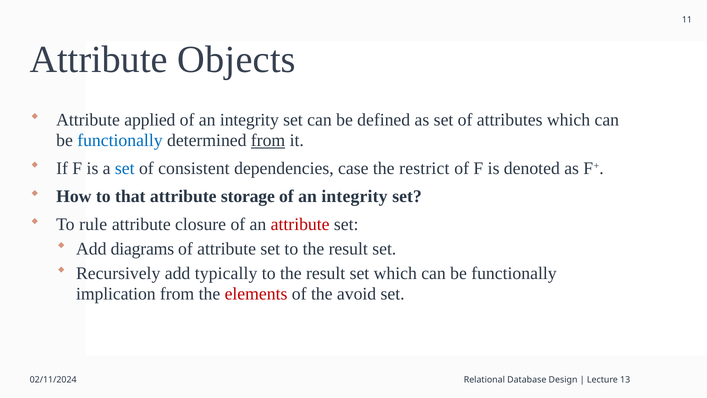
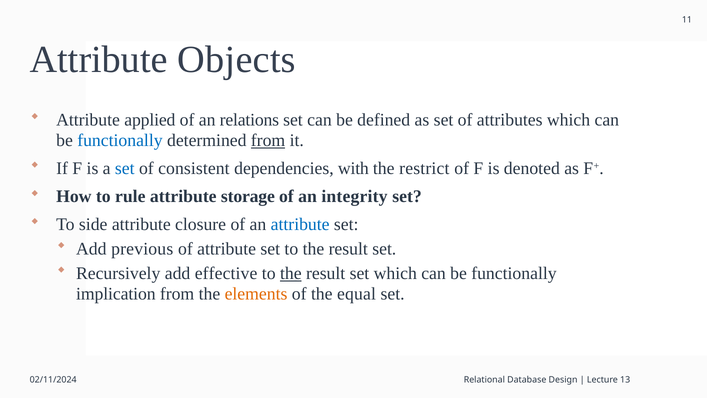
integrity: integrity -> relations (249, 120)
case: case -> with (353, 168)
that: that -> rule (130, 196)
rule: rule -> side (93, 224)
attribute colour: red -> blue (300, 224)
diagrams: diagrams -> previous (142, 249)
typically: typically -> effective (226, 273)
the underline: none -> present (291, 273)
elements colour: red -> orange (256, 294)
avoid: avoid -> equal (356, 294)
